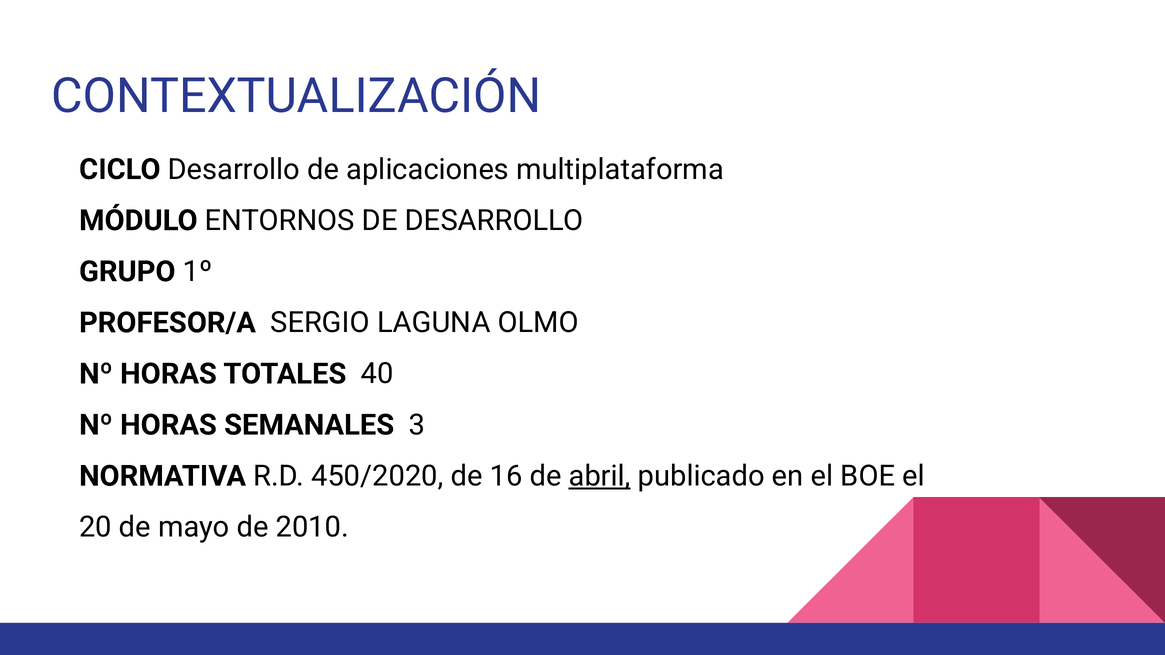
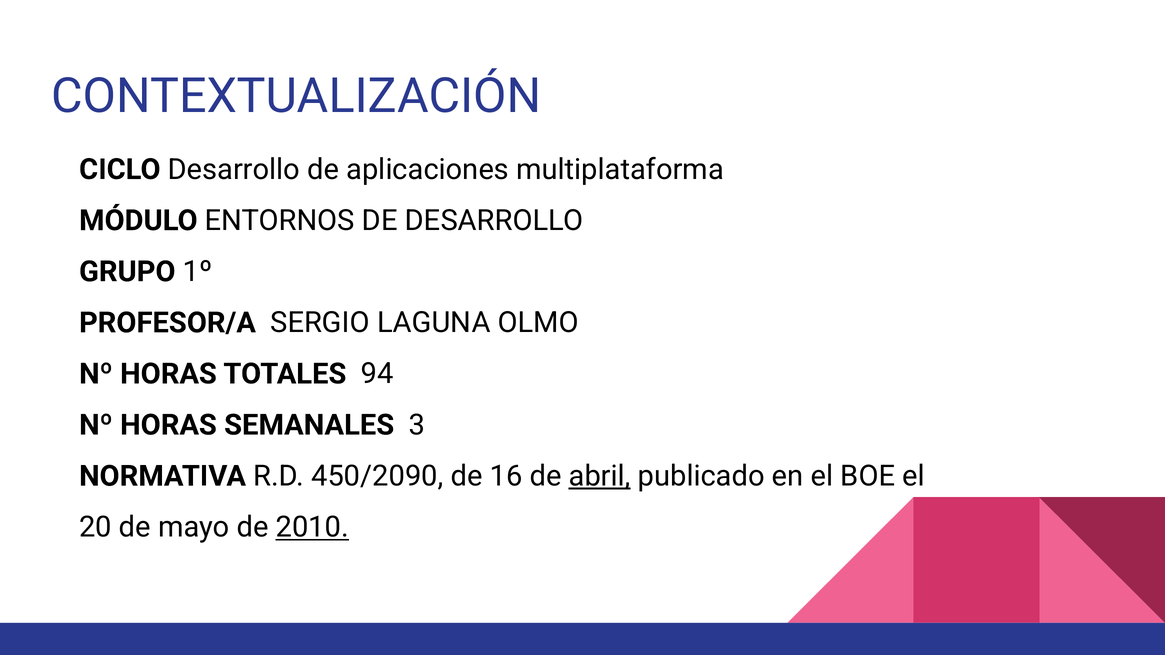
40: 40 -> 94 (377, 374)
450/2020: 450/2020 -> 450/2090 (377, 476)
2010 underline: none -> present (312, 527)
